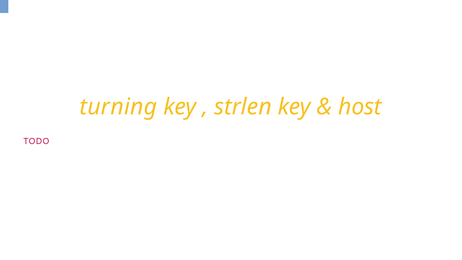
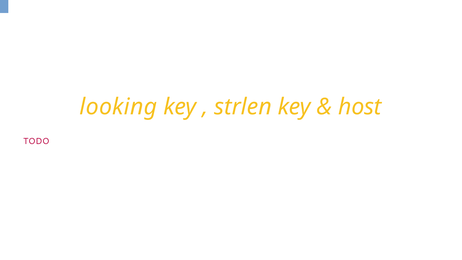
turning: turning -> looking (118, 107)
